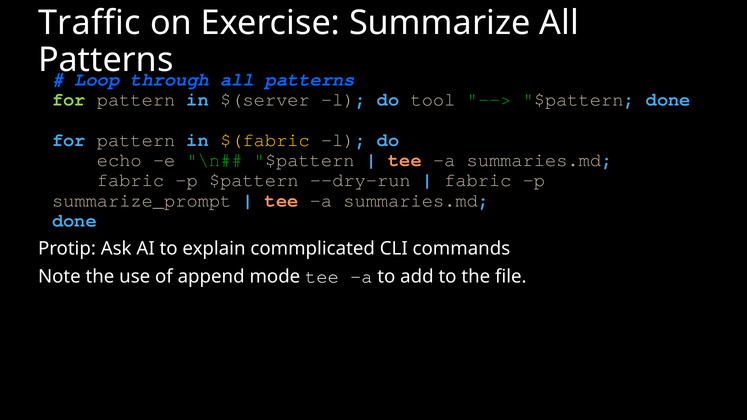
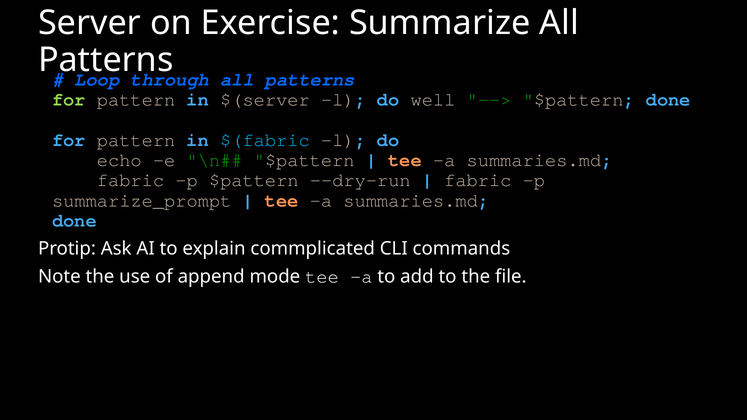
Traffic: Traffic -> Server (90, 23)
tool: tool -> well (433, 100)
$(fabric colour: yellow -> light blue (265, 140)
